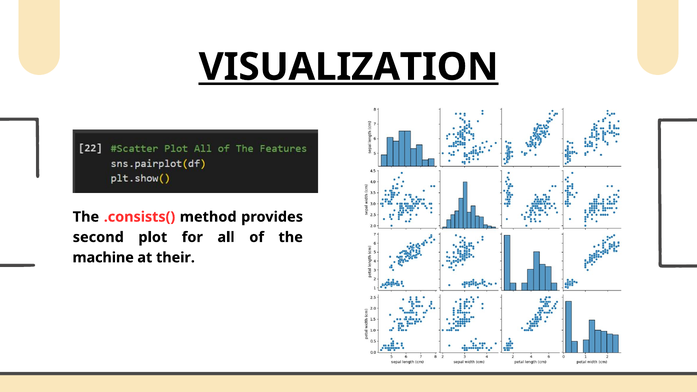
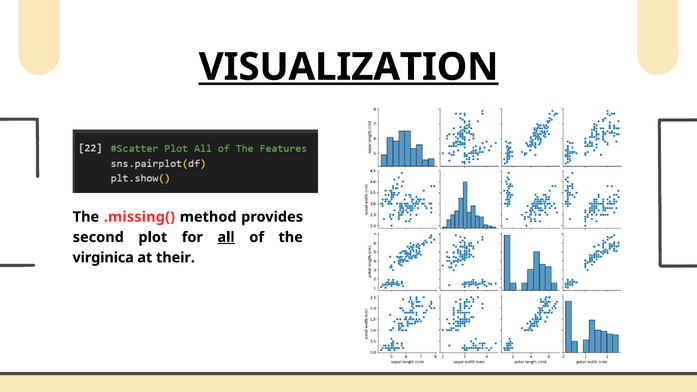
.consists(: .consists( -> .missing( (139, 217)
all underline: none -> present (226, 237)
machine: machine -> virginica (103, 258)
